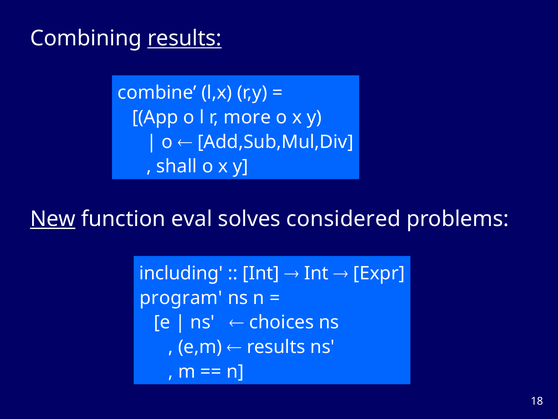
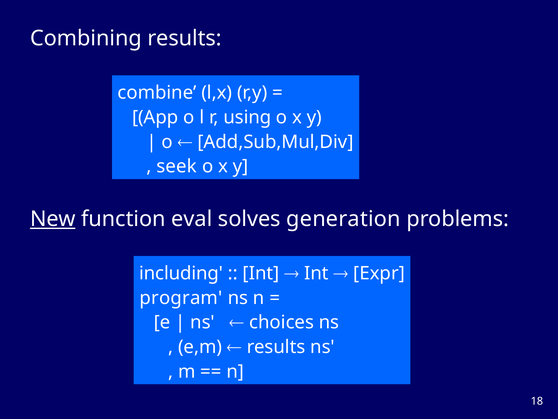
results underline: present -> none (184, 38)
more: more -> using (247, 117)
shall: shall -> seek (177, 166)
considered: considered -> generation (343, 219)
